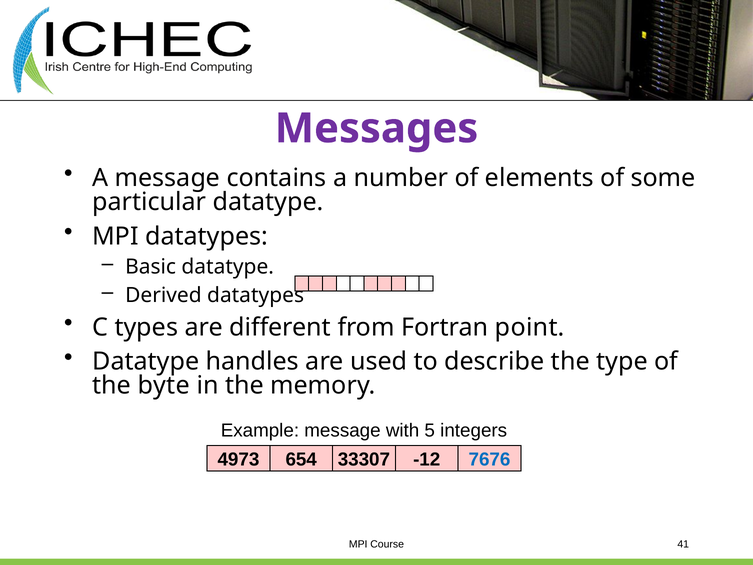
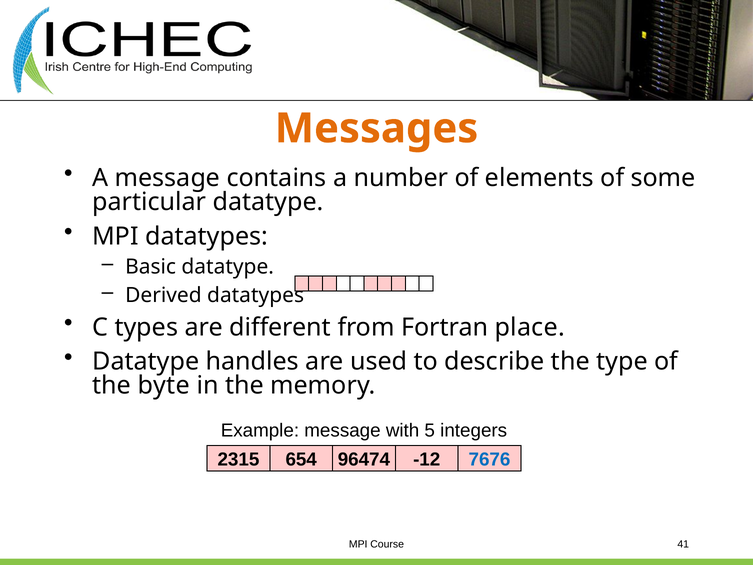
Messages colour: purple -> orange (376, 128)
point: point -> place (530, 327)
4973: 4973 -> 2315 (238, 459)
33307: 33307 -> 96474 (364, 459)
